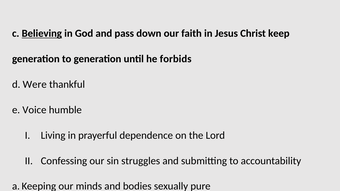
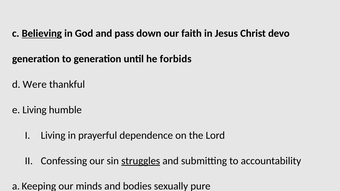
keep: keep -> devo (279, 33)
e Voice: Voice -> Living (35, 110)
struggles underline: none -> present (141, 161)
